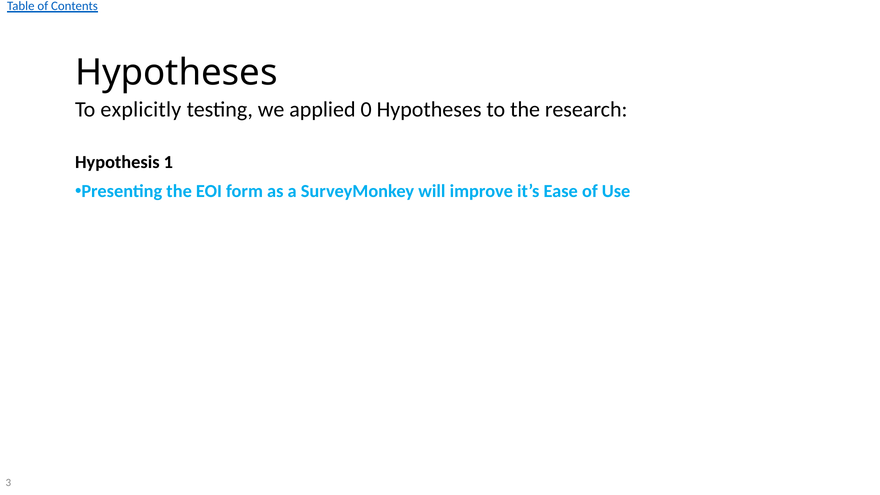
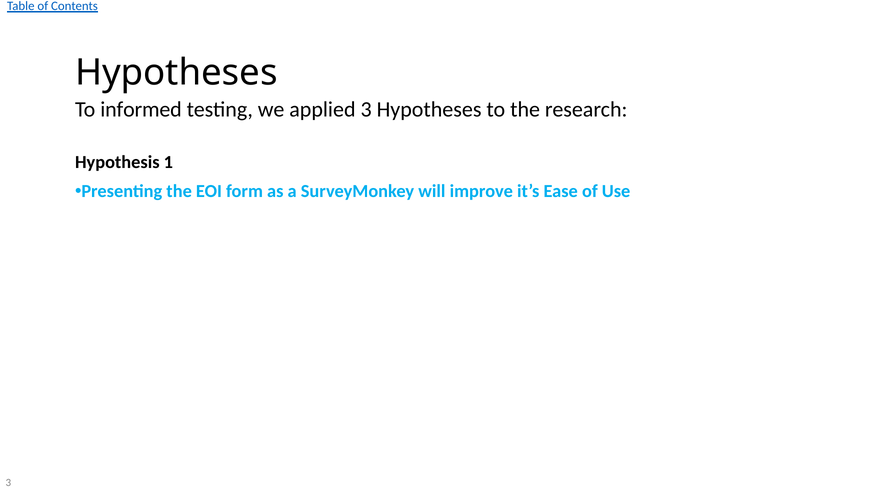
explicitly: explicitly -> informed (141, 109)
applied 0: 0 -> 3 (366, 109)
